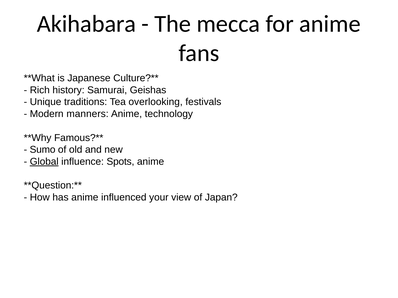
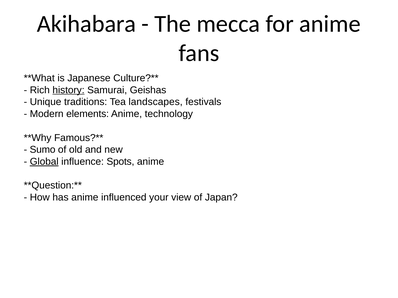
history underline: none -> present (69, 90)
overlooking: overlooking -> landscapes (156, 102)
manners: manners -> elements (88, 114)
